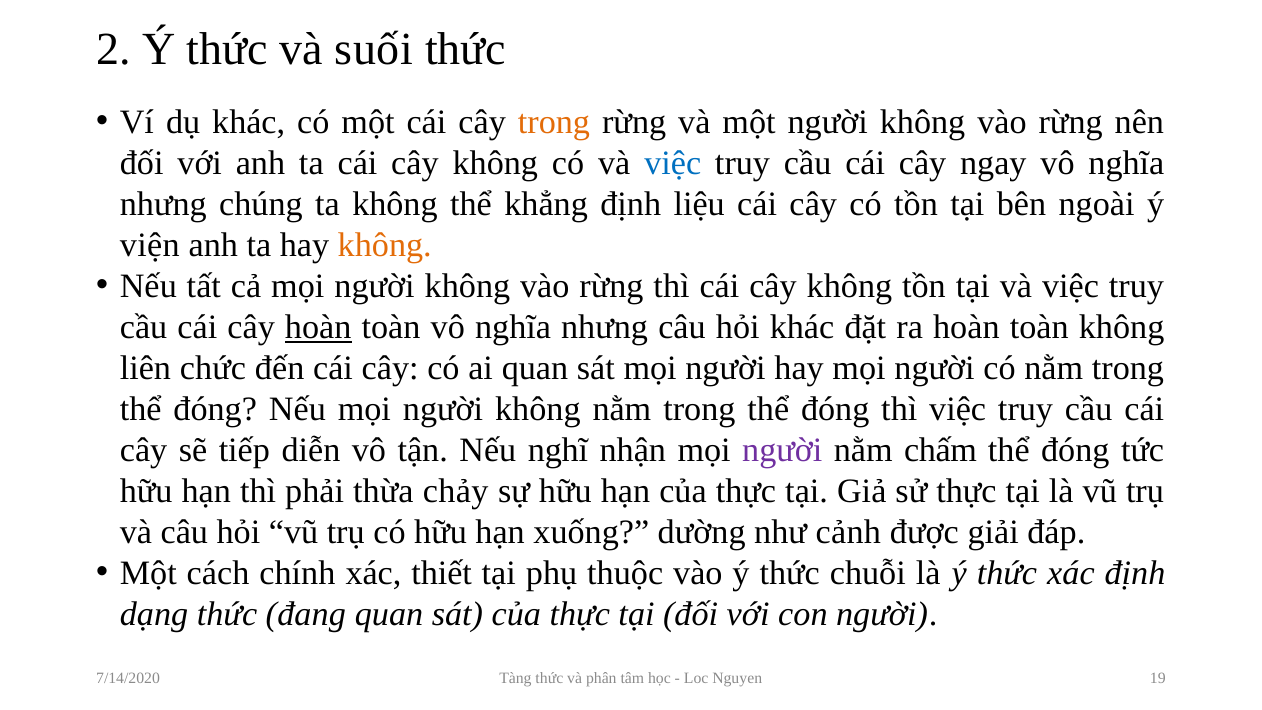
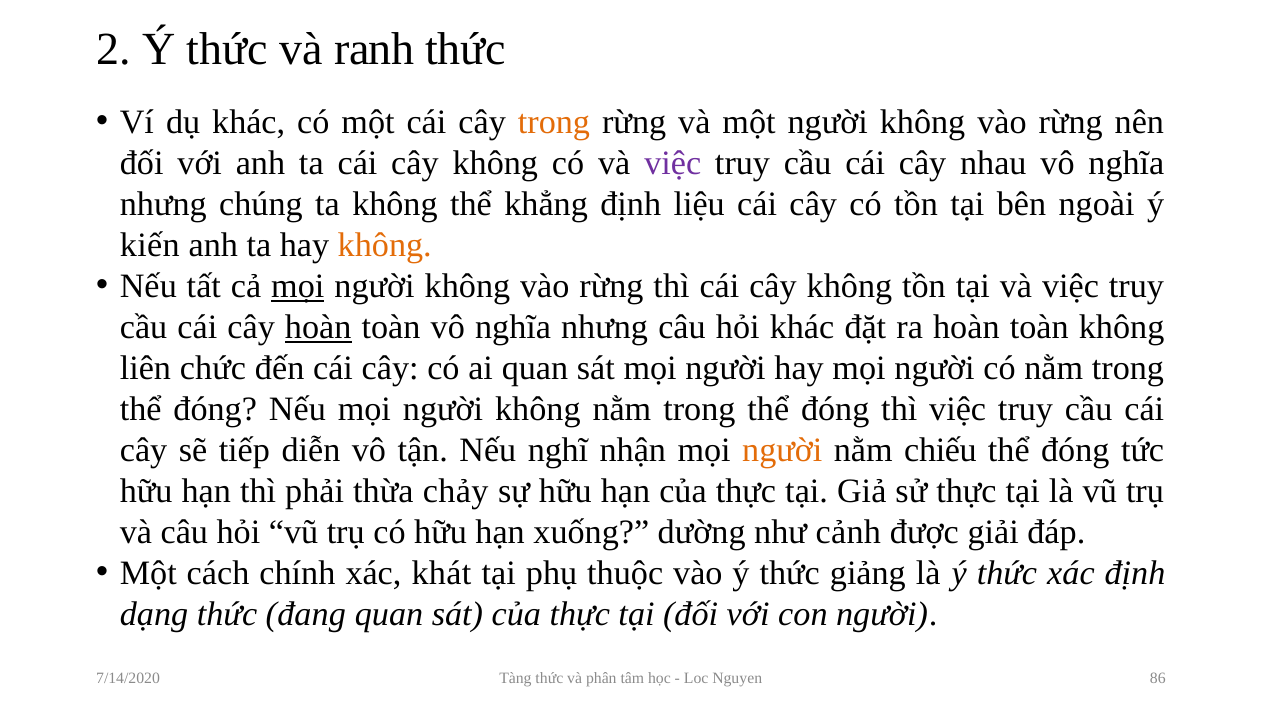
suối: suối -> ranh (374, 50)
việc colour: blue -> purple (673, 163)
ngay: ngay -> nhau (993, 163)
viện: viện -> kiến (150, 245)
mọi underline: none -> present (298, 286)
người colour: purple -> orange (782, 450)
chấm: chấm -> chiếu (941, 450)
thiết: thiết -> khát (441, 573)
chuỗi: chuỗi -> giảng (868, 573)
19: 19 -> 86 (1158, 678)
